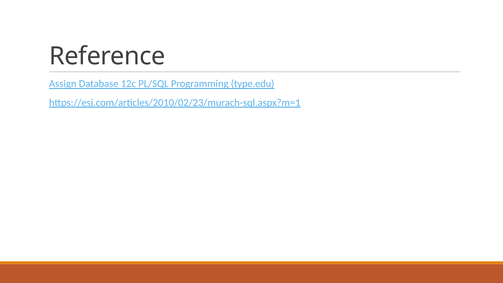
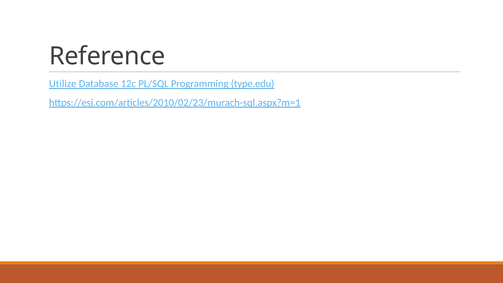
Assign: Assign -> Utilize (63, 84)
